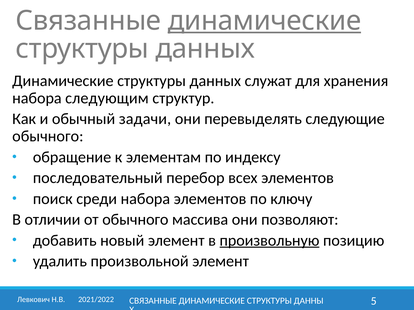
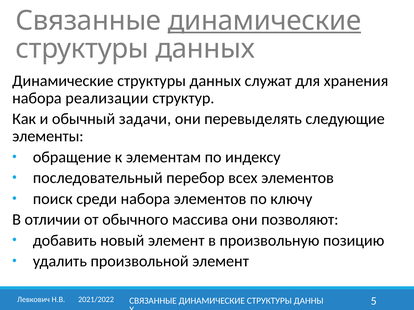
следующим: следующим -> реализации (107, 99)
обычного: обычного -> элементы (48, 137)
произвольную underline: present -> none (269, 241)
